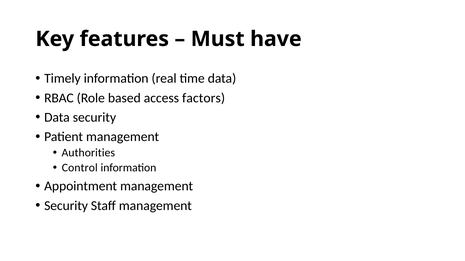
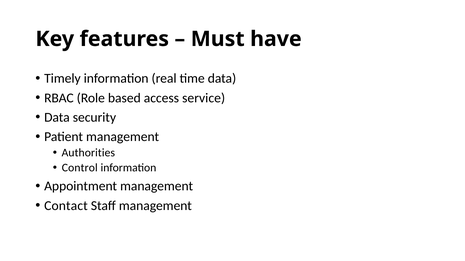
factors: factors -> service (204, 98)
Security: Security -> Contact (66, 206)
